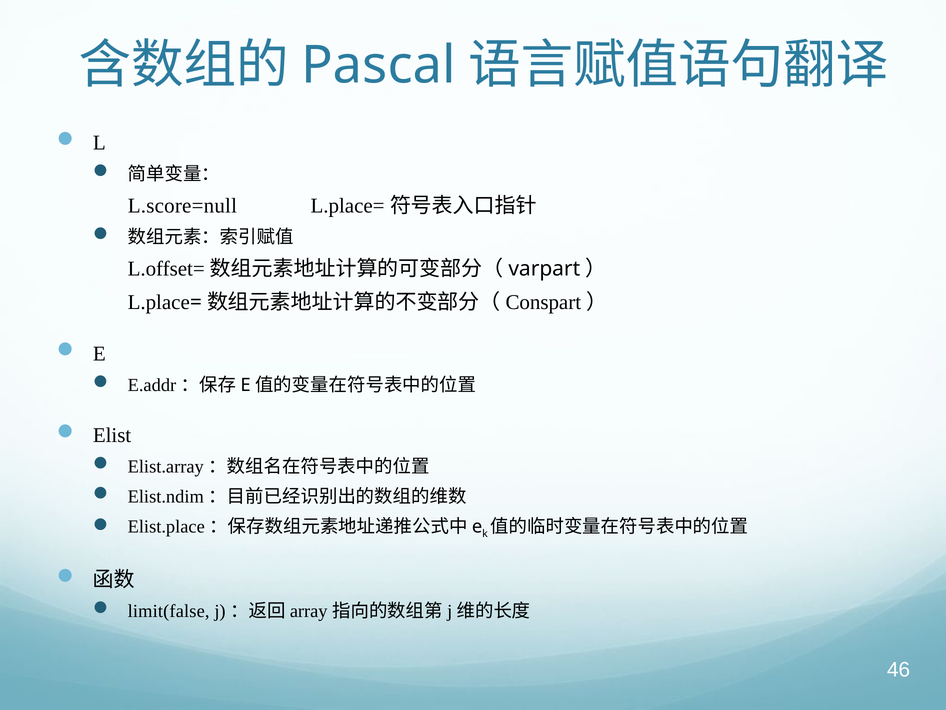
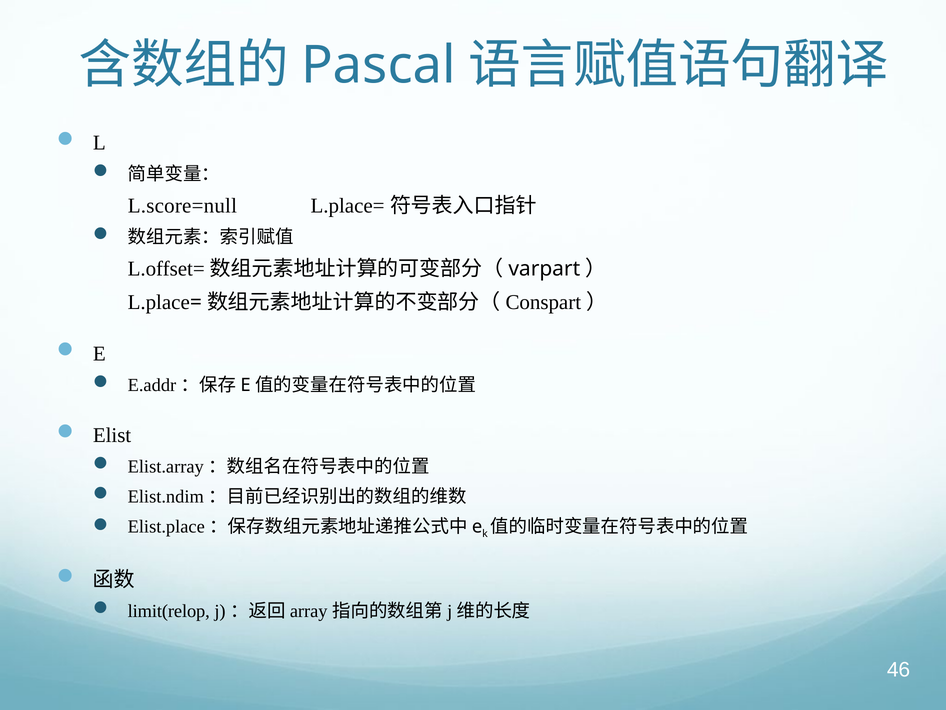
limit(false: limit(false -> limit(relop (169, 611)
